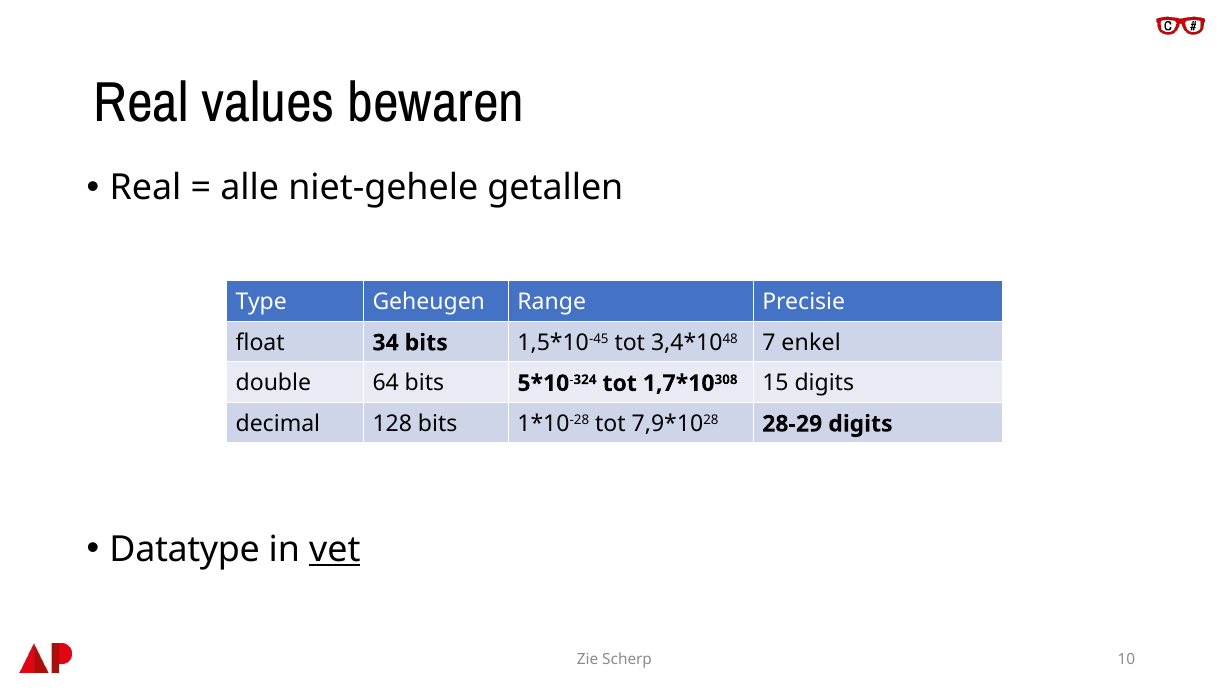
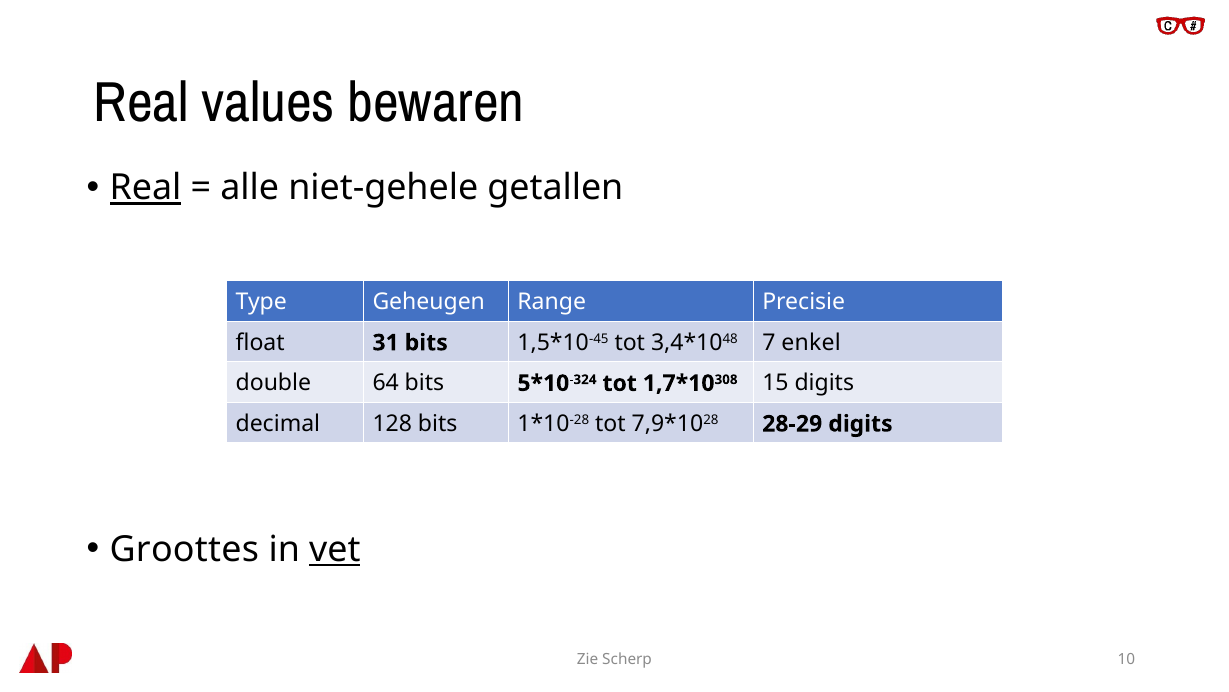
Real underline: none -> present (146, 188)
34: 34 -> 31 (386, 342)
Datatype: Datatype -> Groottes (184, 549)
